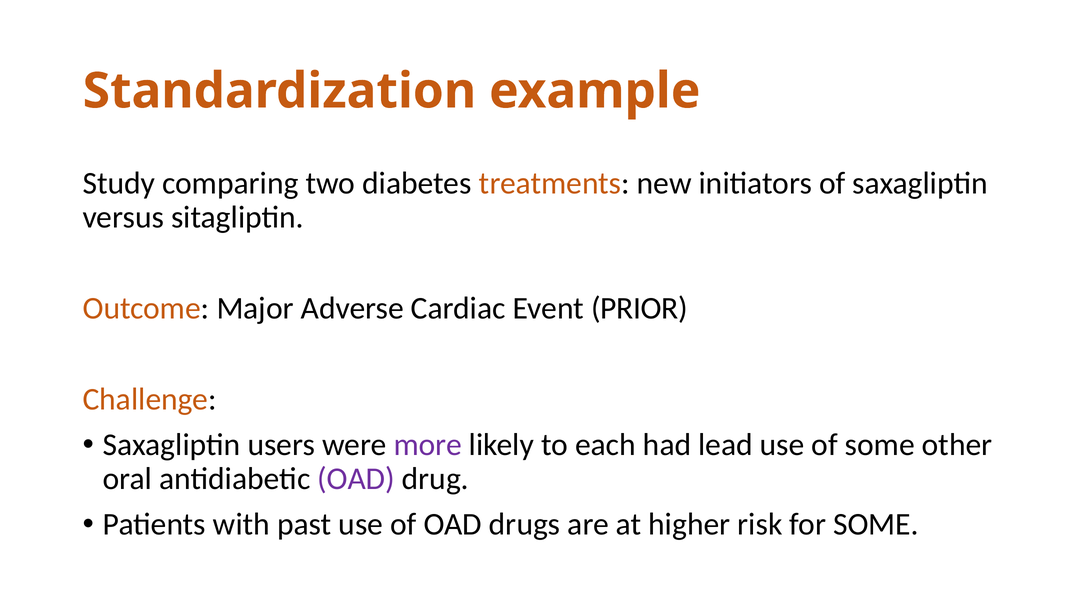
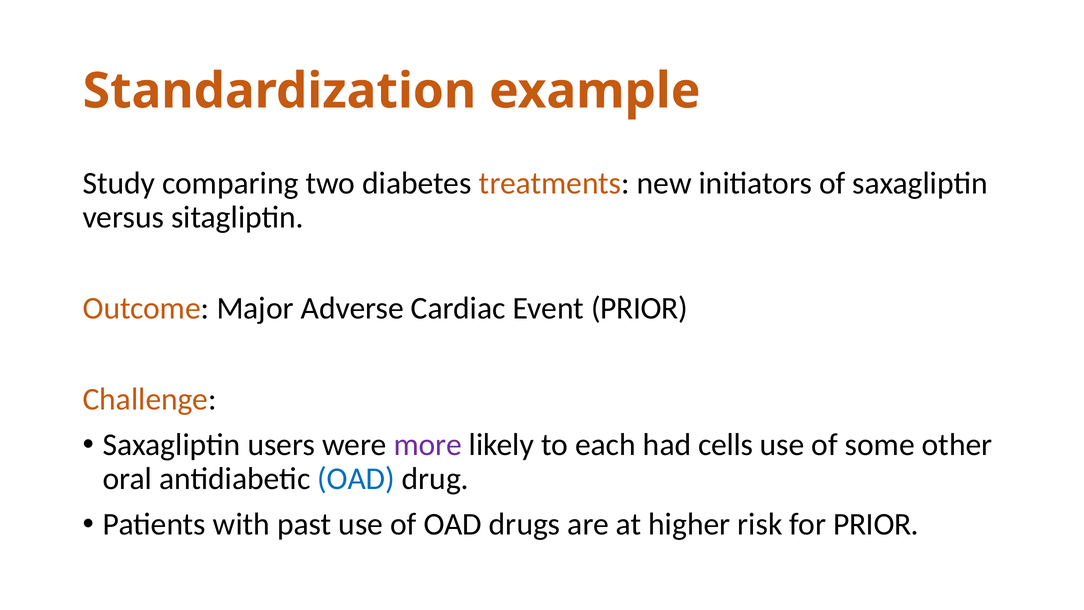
lead: lead -> cells (726, 445)
OAD colour: purple -> blue (356, 479)
for SOME: SOME -> PRIOR (876, 524)
